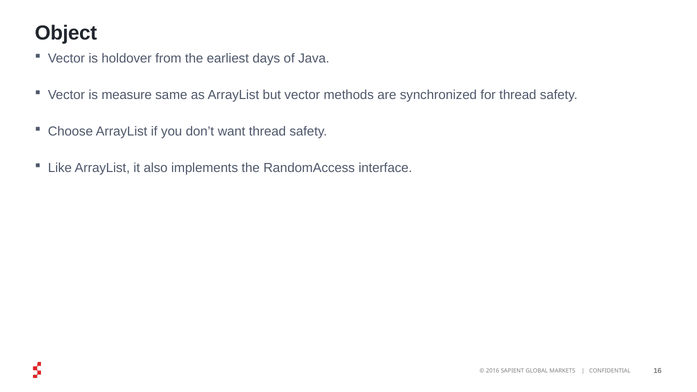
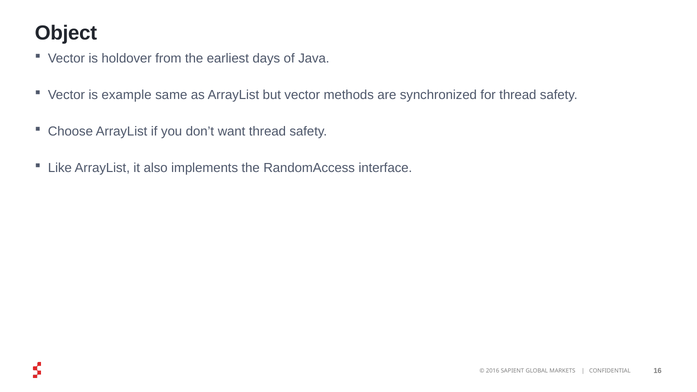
measure: measure -> example (127, 95)
